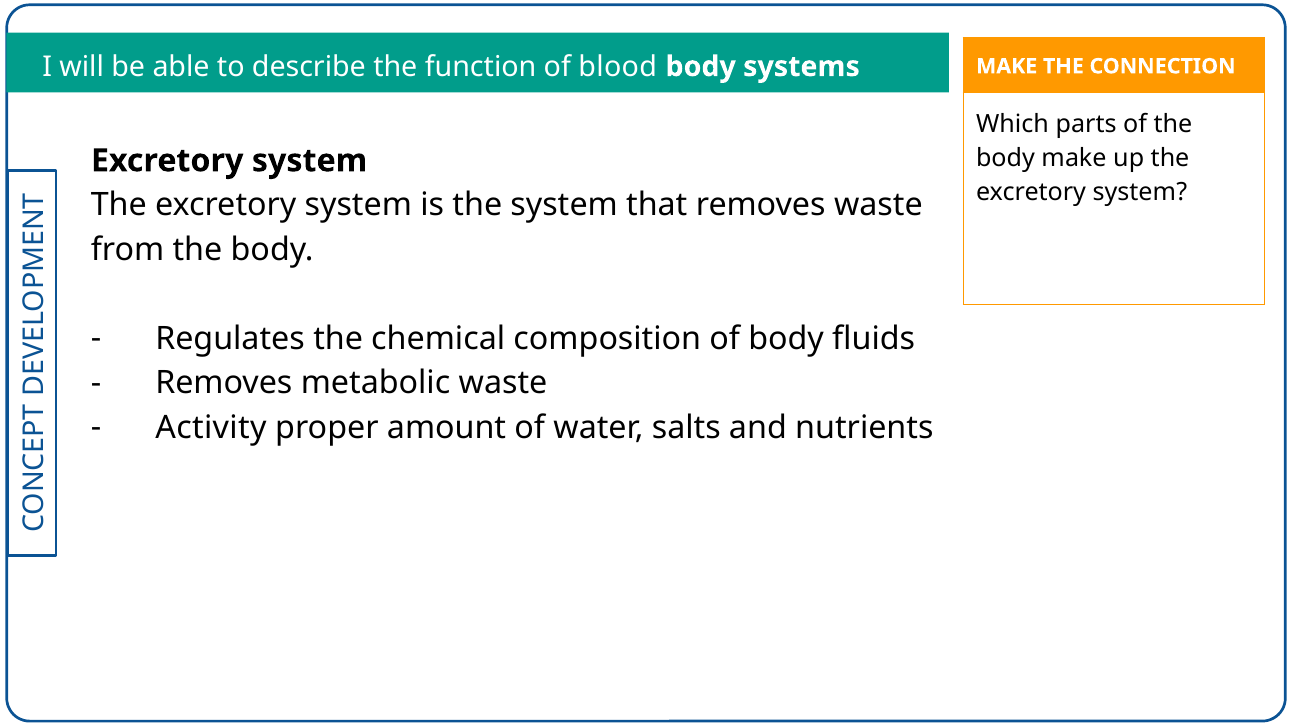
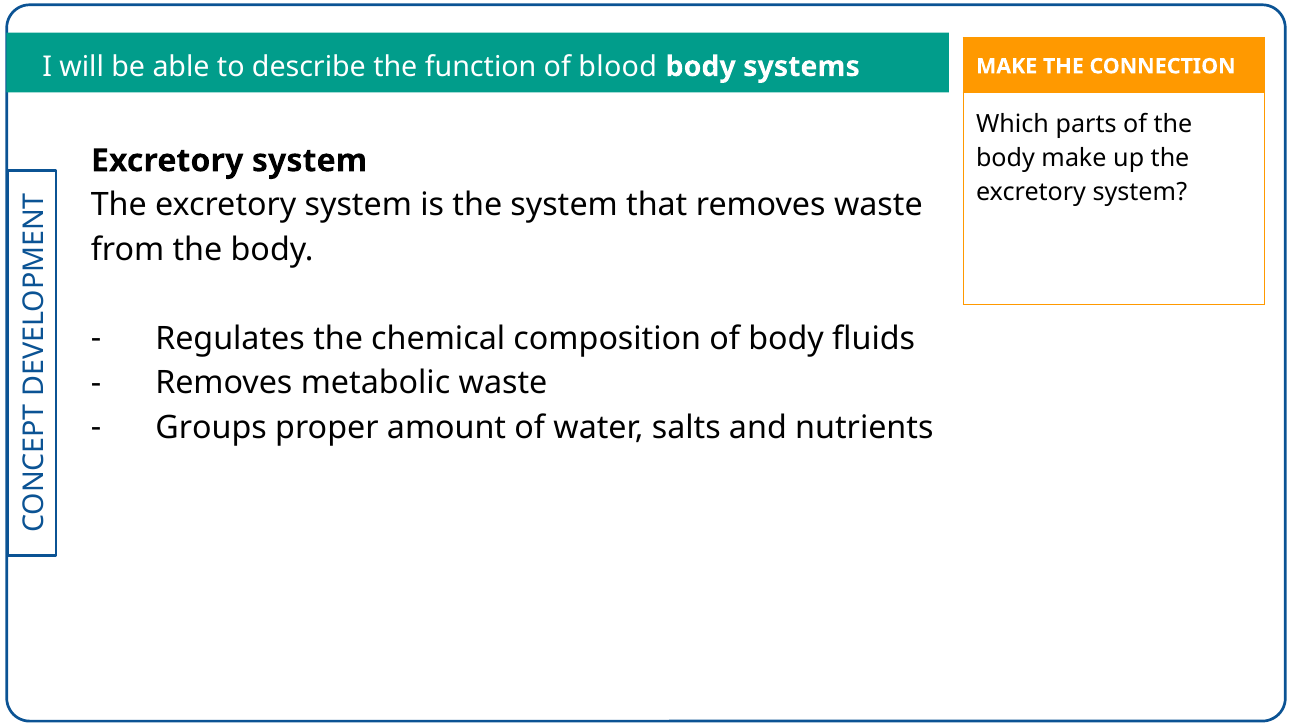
Activity: Activity -> Groups (211, 428)
